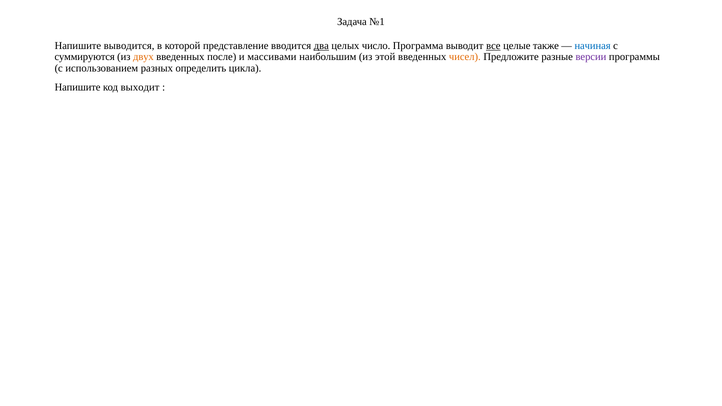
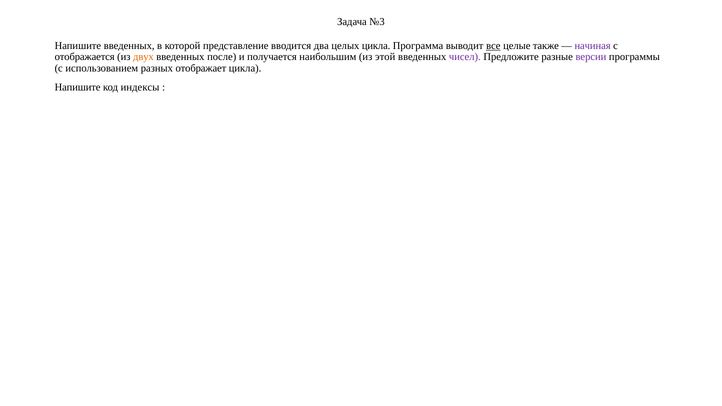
№1: №1 -> №3 (377, 22)
Напишите выводится: выводится -> введенных (129, 46)
два underline: present -> none (321, 46)
целых число: число -> цикла (376, 46)
начиная colour: blue -> purple (593, 46)
суммируются: суммируются -> отображается (85, 57)
массивами: массивами -> получается (272, 57)
чисел colour: orange -> purple (465, 57)
определить: определить -> отображает (201, 68)
выходит: выходит -> индексы (140, 87)
